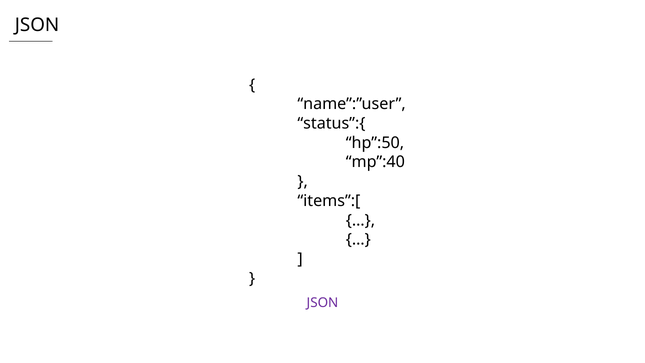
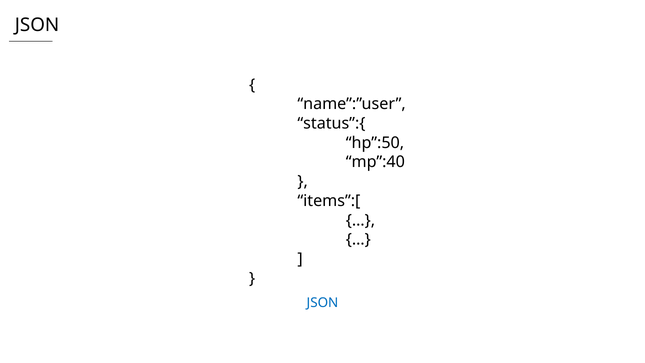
JSON colour: purple -> blue (322, 303)
